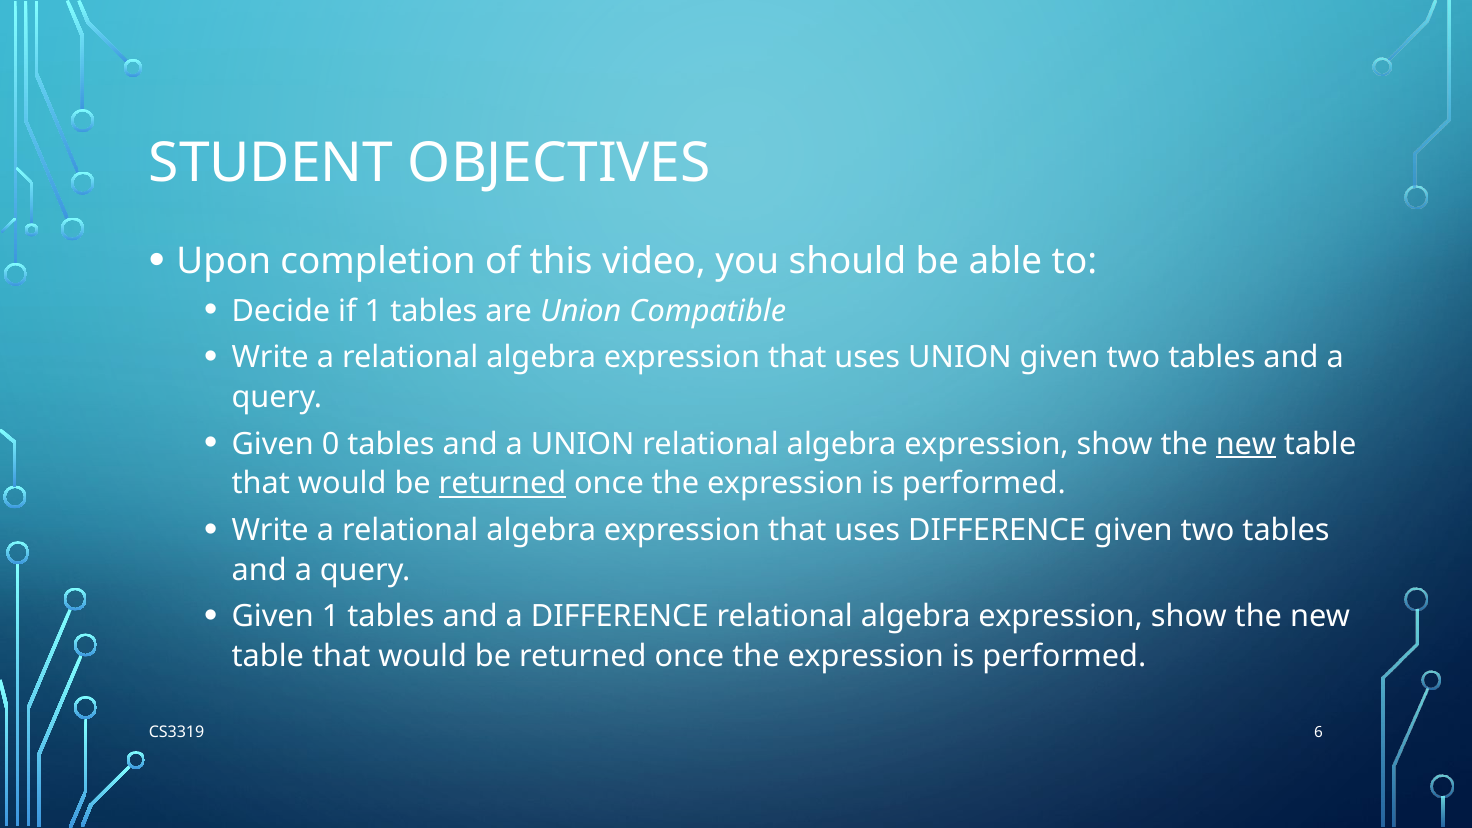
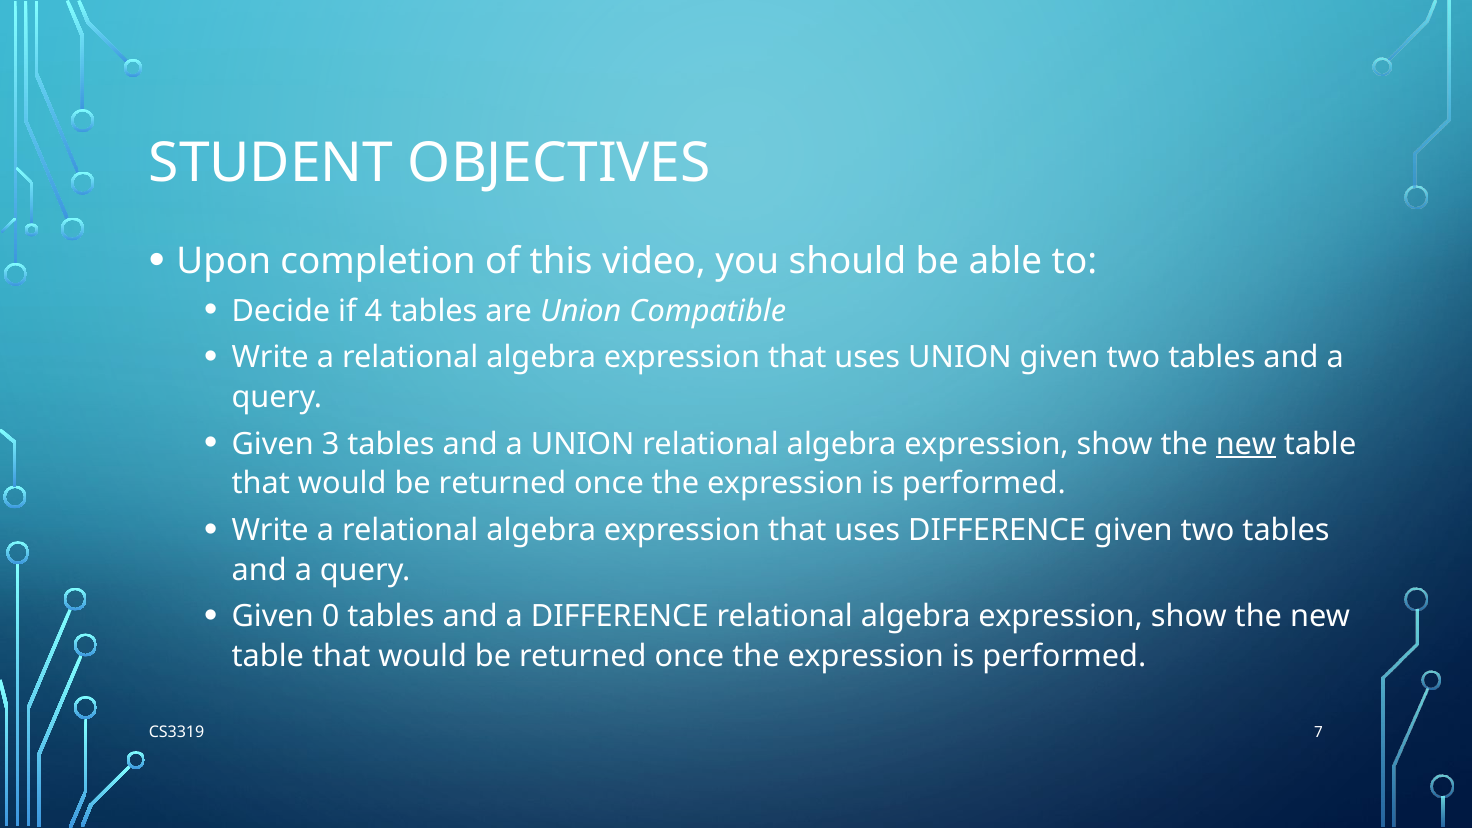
if 1: 1 -> 4 (373, 311)
0: 0 -> 3 (331, 444)
returned underline: present -> none (502, 484)
Given 1: 1 -> 0 (331, 617)
6: 6 -> 7 (1318, 732)
